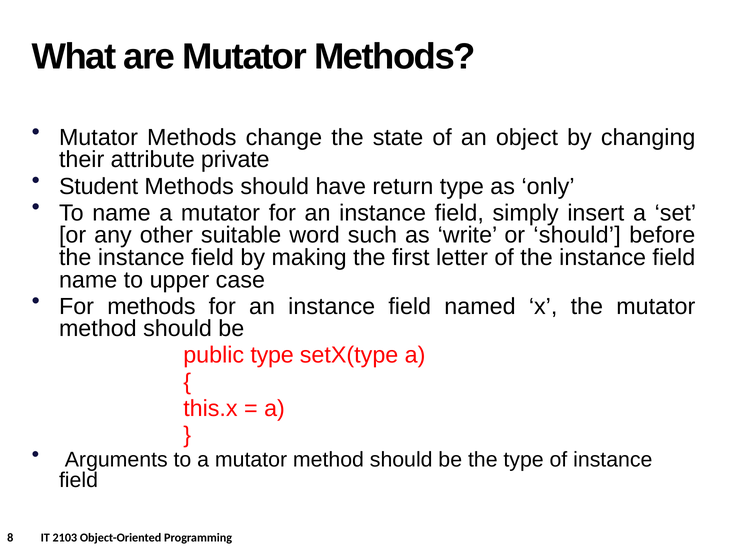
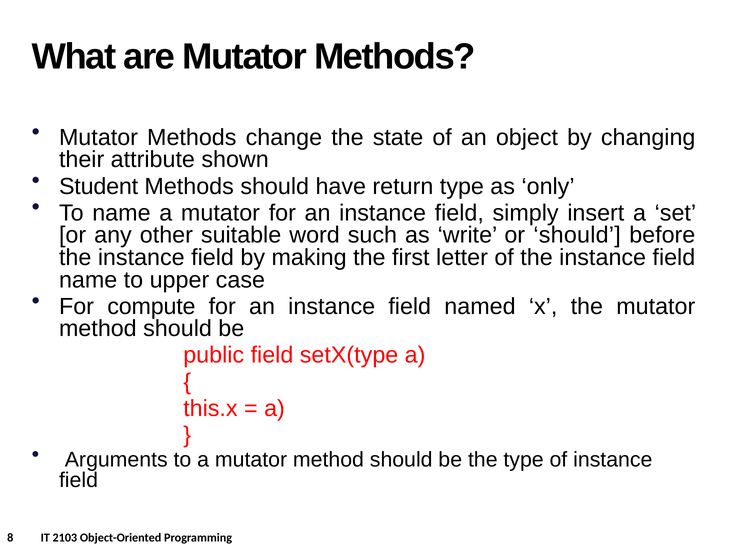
private: private -> shown (235, 160)
For methods: methods -> compute (151, 307)
public type: type -> field (272, 356)
